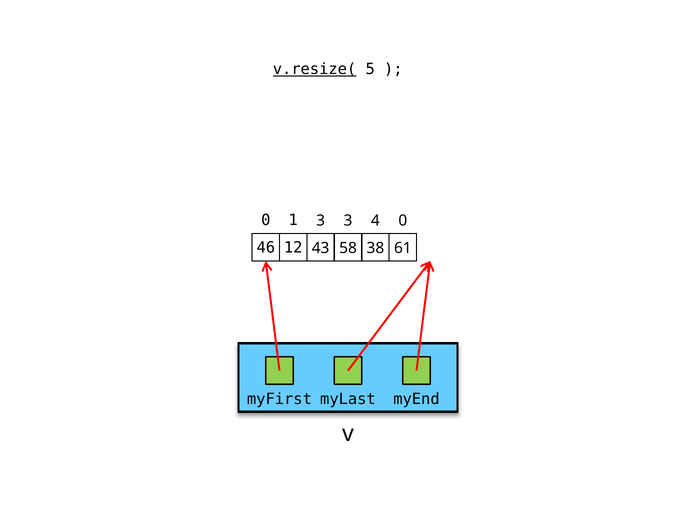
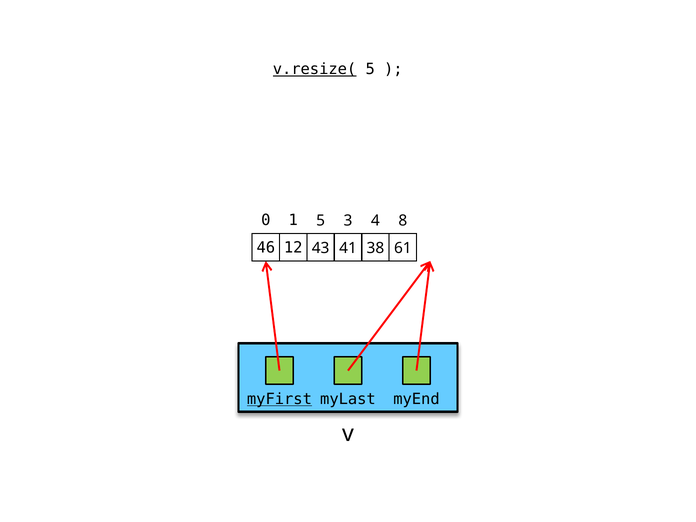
1 3: 3 -> 5 (321, 221)
4 0: 0 -> 8 (403, 221)
58: 58 -> 41 (348, 248)
myFirst underline: none -> present (279, 399)
